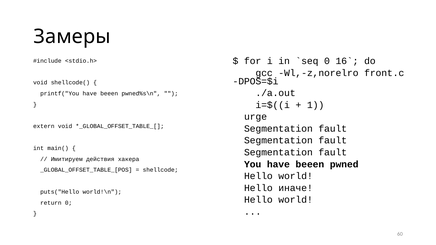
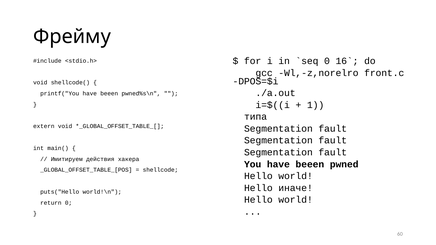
Замеры: Замеры -> Фрейму (72, 37)
urge: urge -> типа (256, 117)
